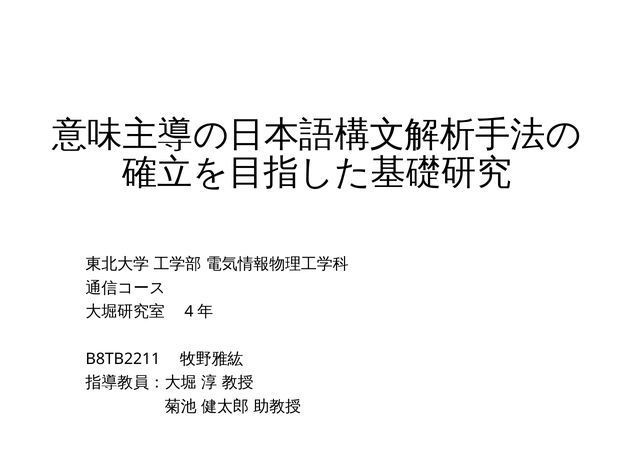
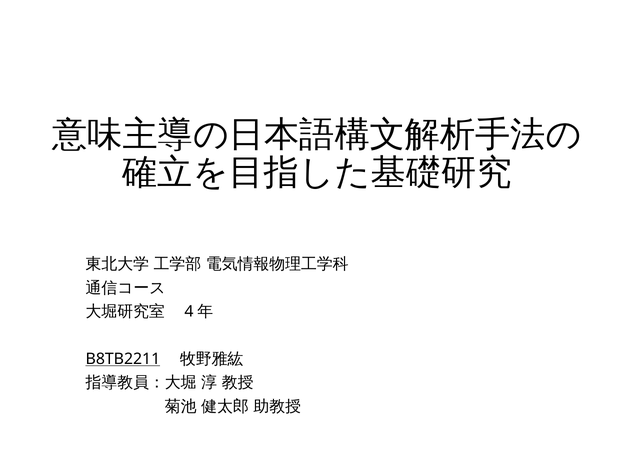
B8TB2211 underline: none -> present (123, 359)
